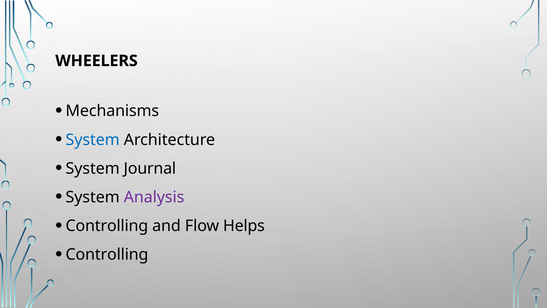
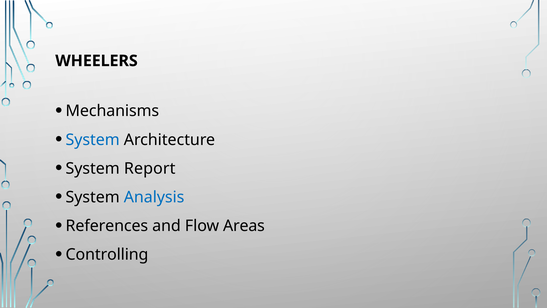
Journal: Journal -> Report (150, 168)
Analysis colour: purple -> blue (154, 197)
Controlling: Controlling -> References (107, 226)
Helps: Helps -> Areas (244, 226)
